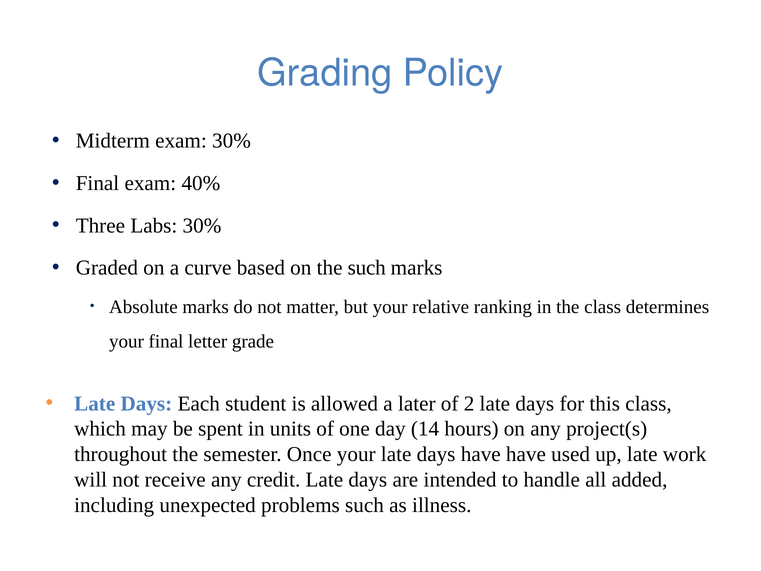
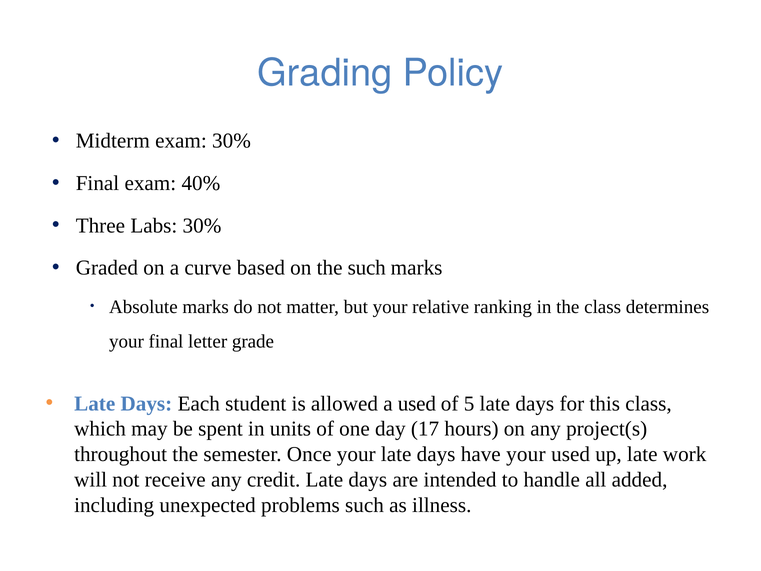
a later: later -> used (417, 403)
2: 2 -> 5 (469, 403)
14: 14 -> 17 (425, 429)
have have: have -> your (526, 454)
